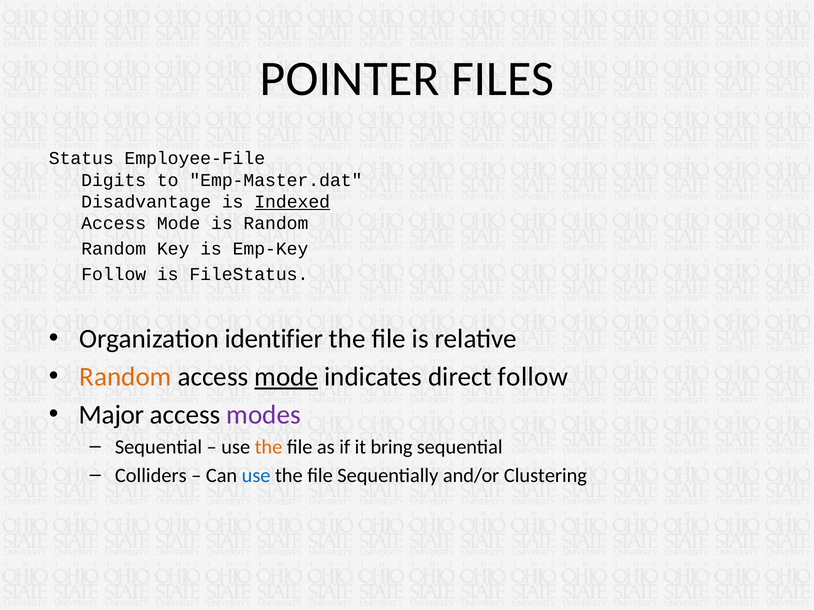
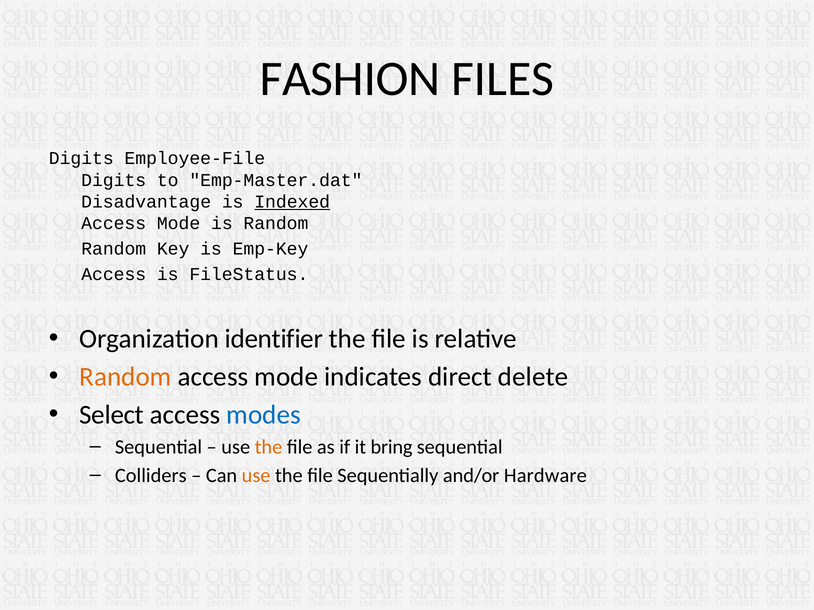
POINTER: POINTER -> FASHION (350, 79)
Status: Status -> Digits (81, 159)
Follow: Follow -> Access (114, 274)
mode underline: present -> none (286, 377)
direct follow: follow -> delete (533, 377)
Major: Major -> Select (112, 415)
modes colour: purple -> blue (264, 415)
use colour: blue -> orange (256, 476)
Clustering: Clustering -> Hardware (545, 476)
